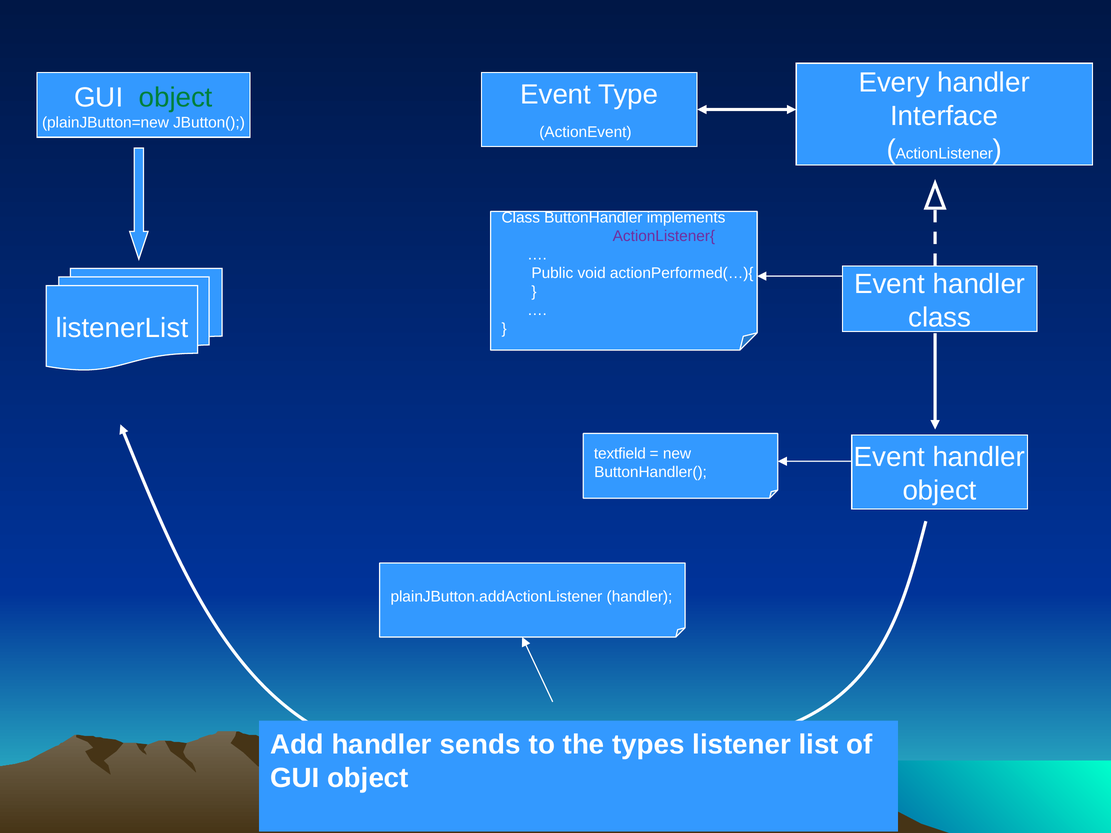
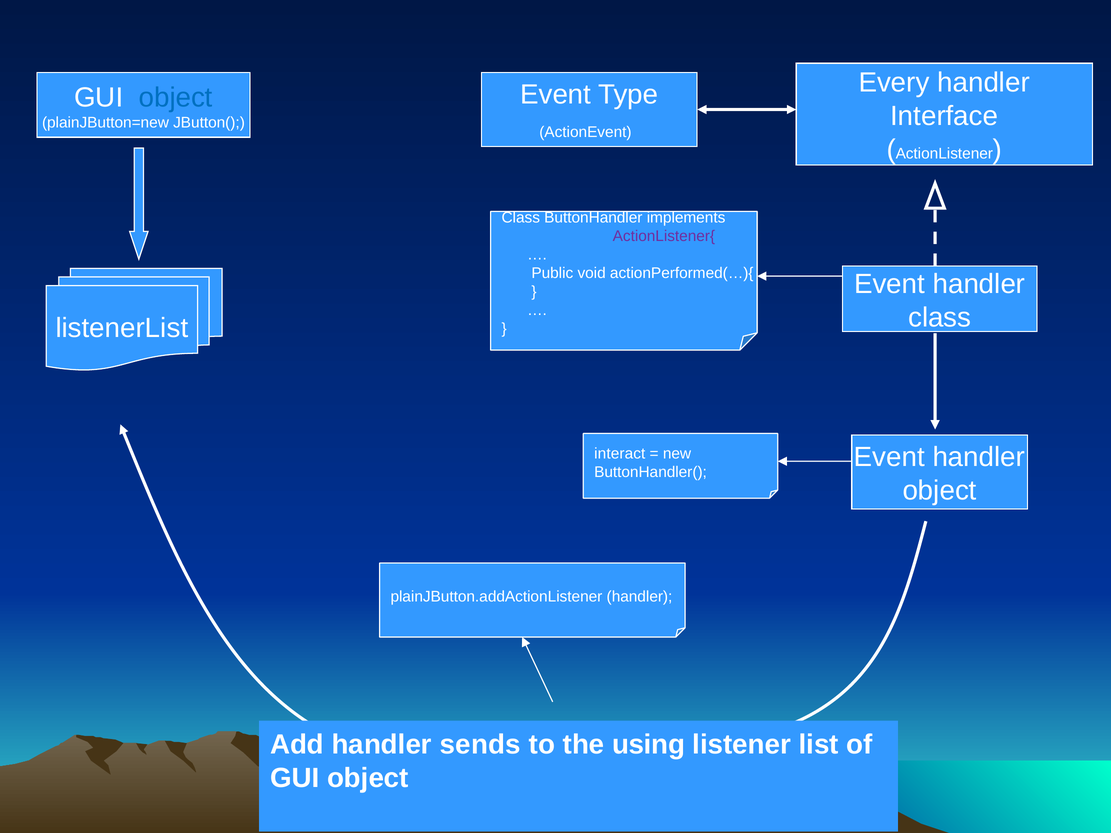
object colour: green -> blue (176, 98)
textfield: textfield -> interact (620, 454)
types: types -> using (649, 745)
